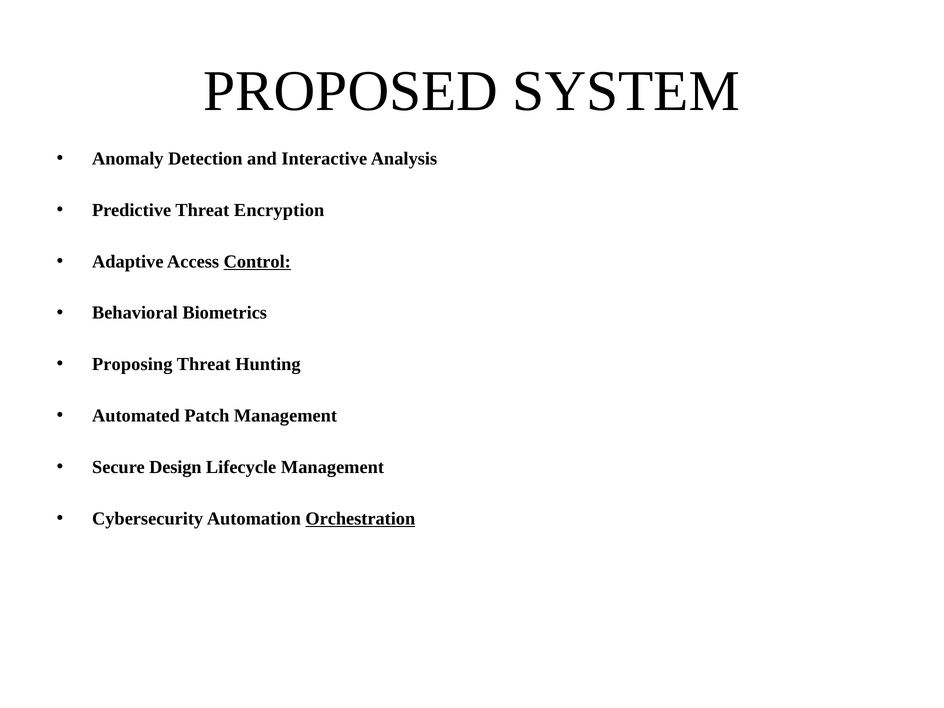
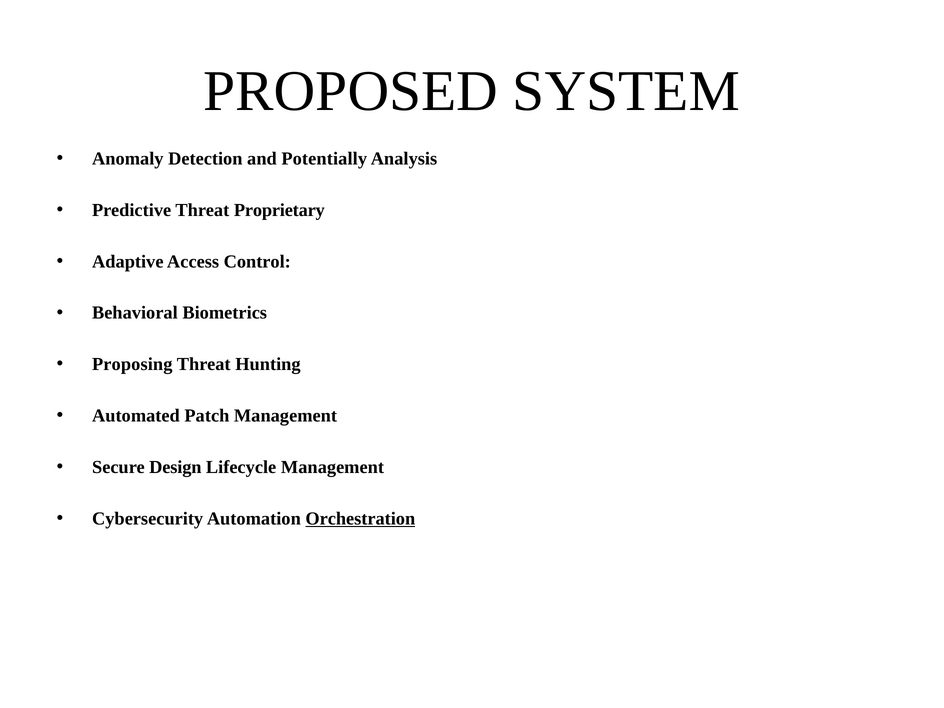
Interactive: Interactive -> Potentially (324, 159)
Encryption: Encryption -> Proprietary (279, 210)
Control underline: present -> none (257, 261)
